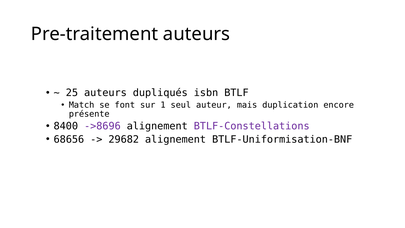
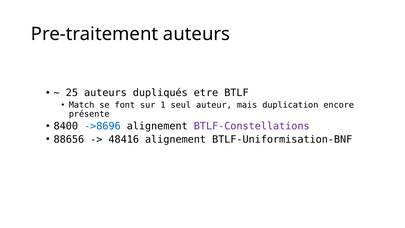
isbn: isbn -> etre (206, 93)
->8696 colour: purple -> blue (102, 126)
68656: 68656 -> 88656 (69, 139)
29682: 29682 -> 48416 (124, 139)
